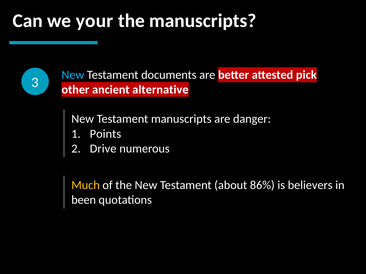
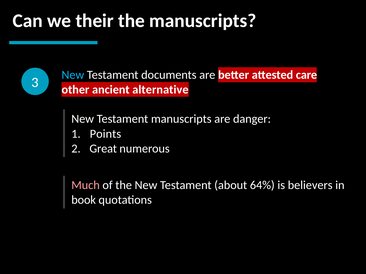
your: your -> their (95, 21)
pick: pick -> care (306, 75)
Drive: Drive -> Great (103, 149)
Much colour: yellow -> pink (86, 185)
86%: 86% -> 64% (262, 185)
been: been -> book (84, 200)
